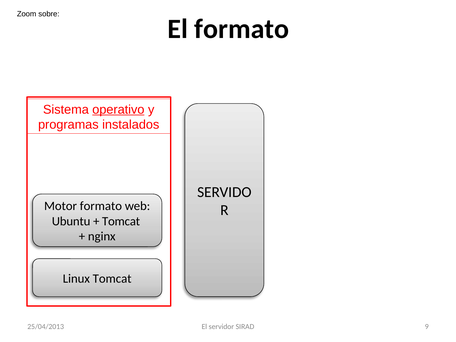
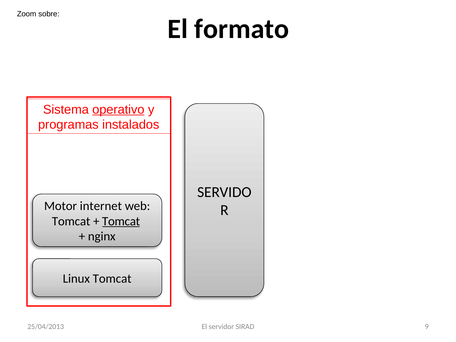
Motor formato: formato -> internet (101, 206)
Ubuntu: Ubuntu -> Tomcat (71, 221)
Tomcat underline: none -> present (121, 221)
